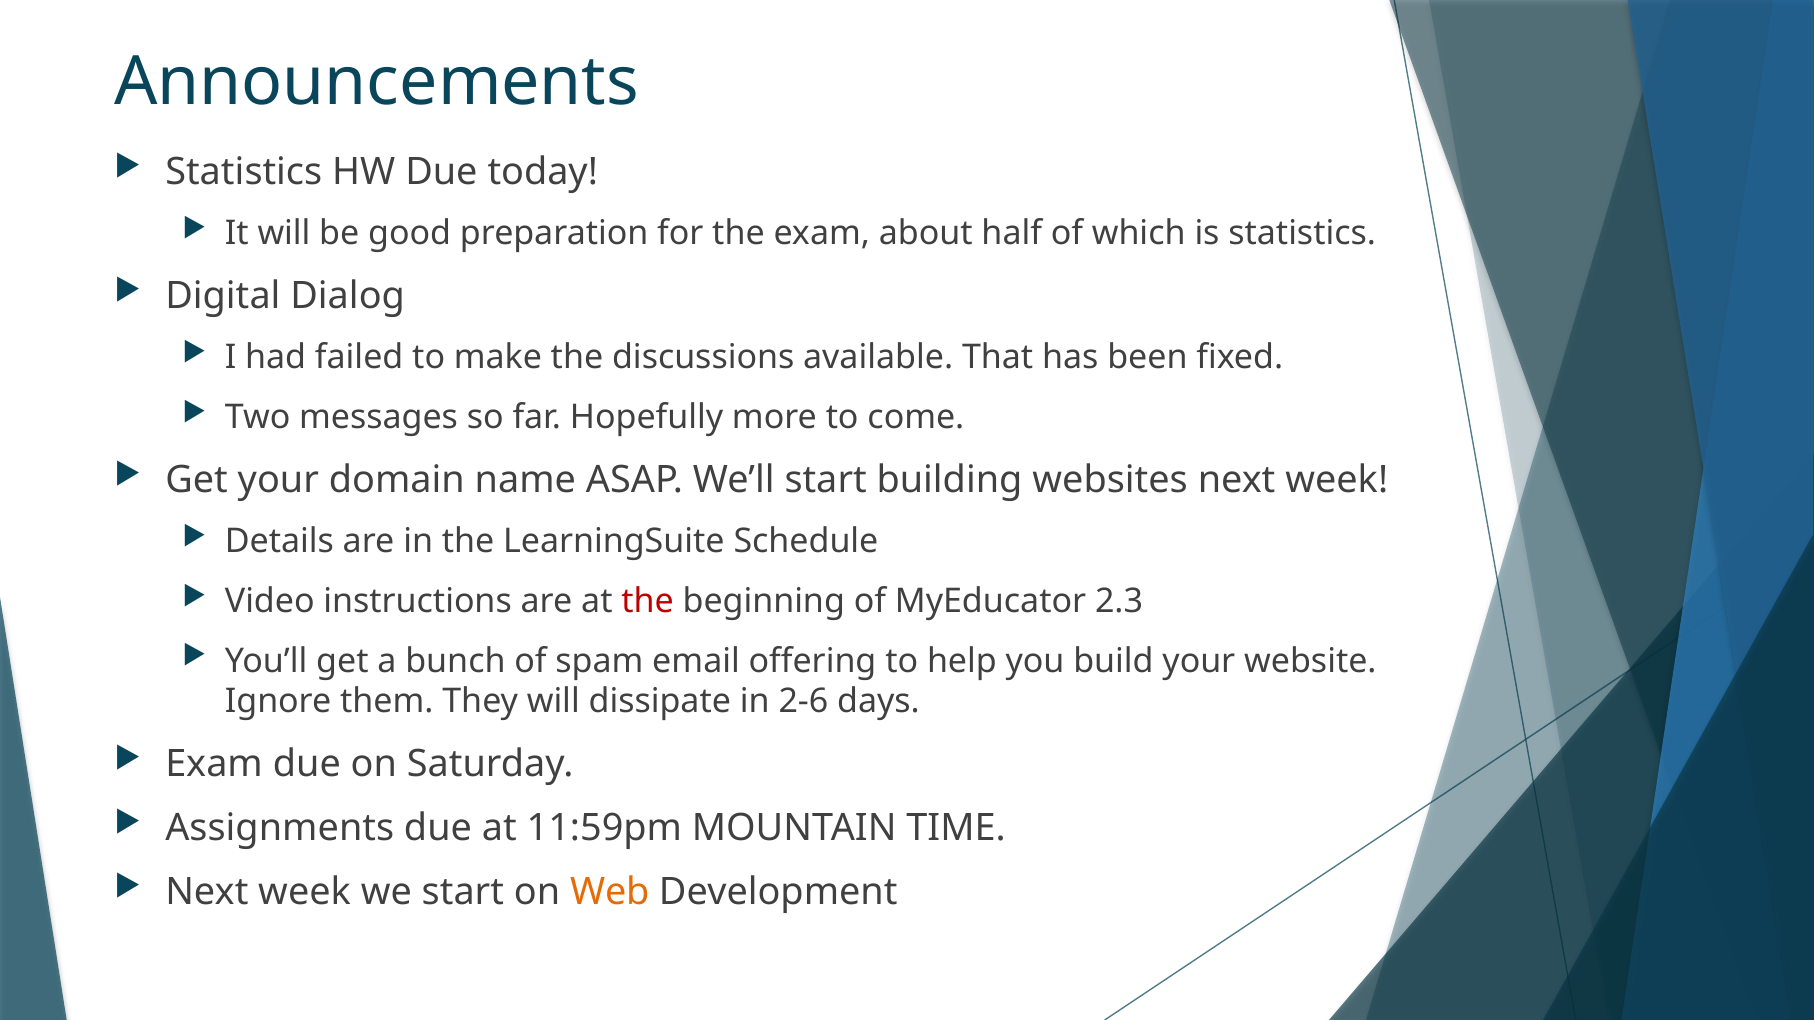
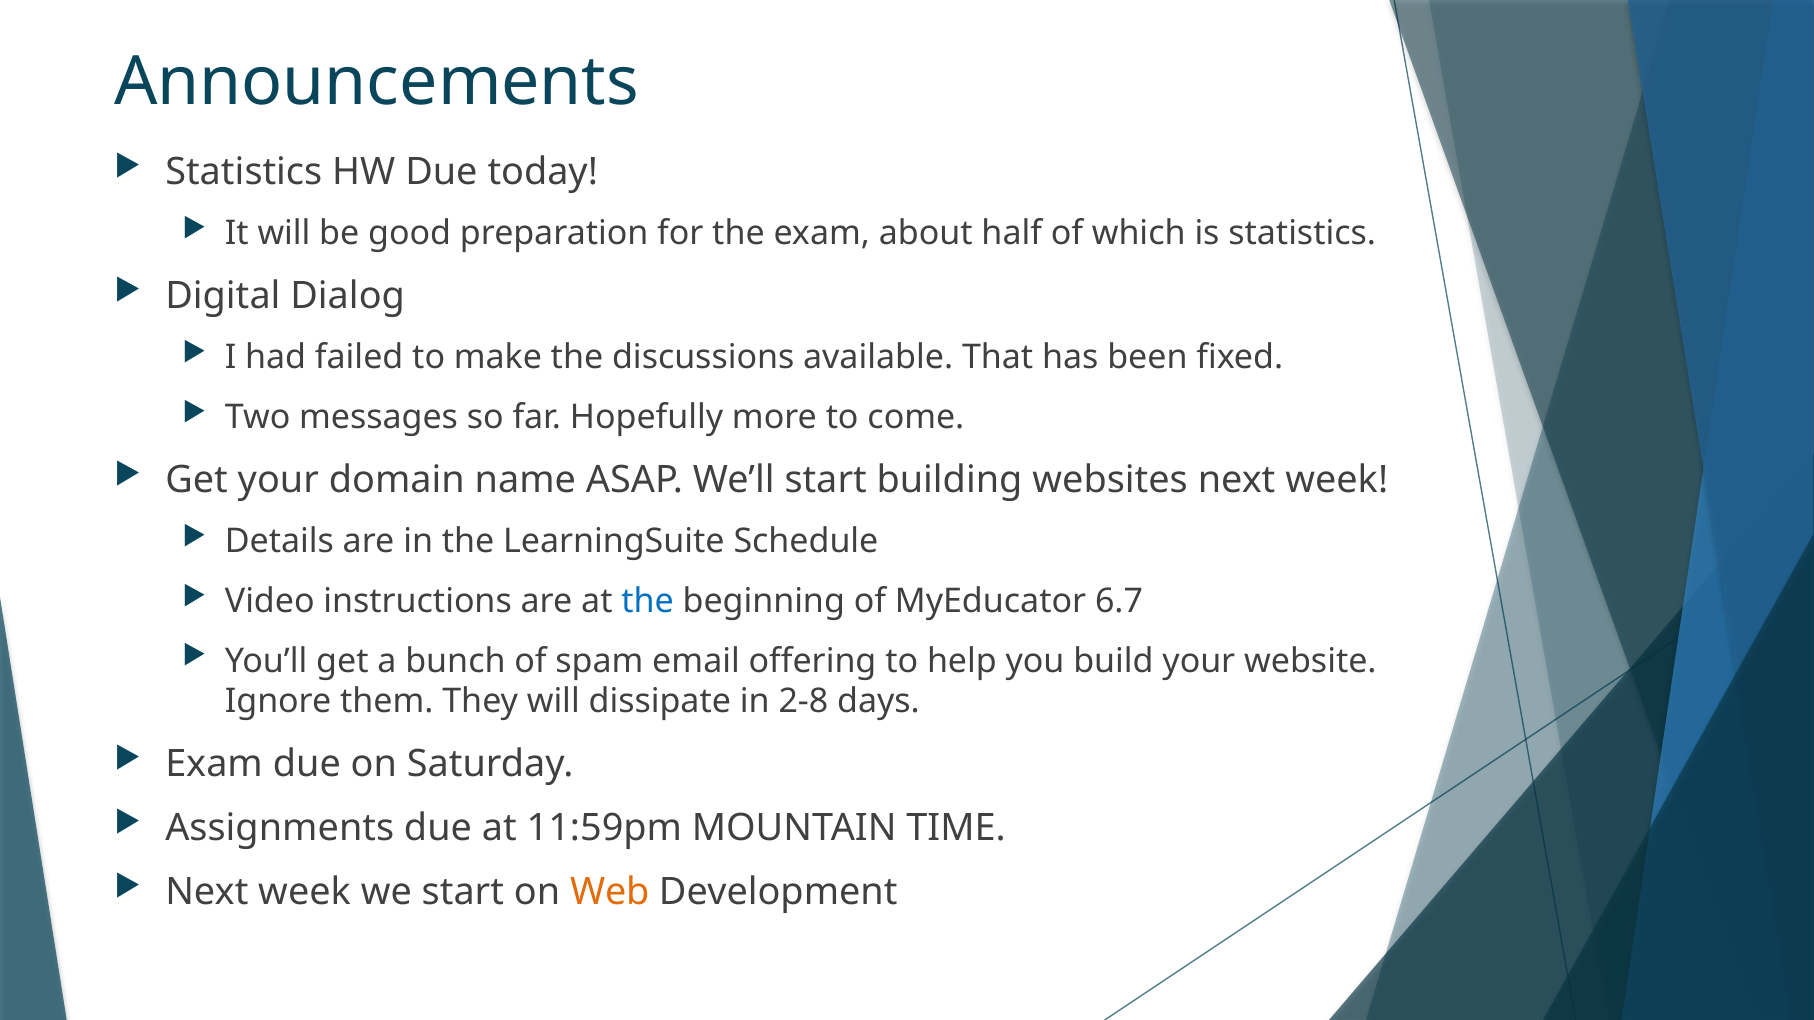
the colour: red -> blue (648, 601)
2.3: 2.3 -> 6.7 (1119, 601)
2-6: 2-6 -> 2-8 (803, 702)
